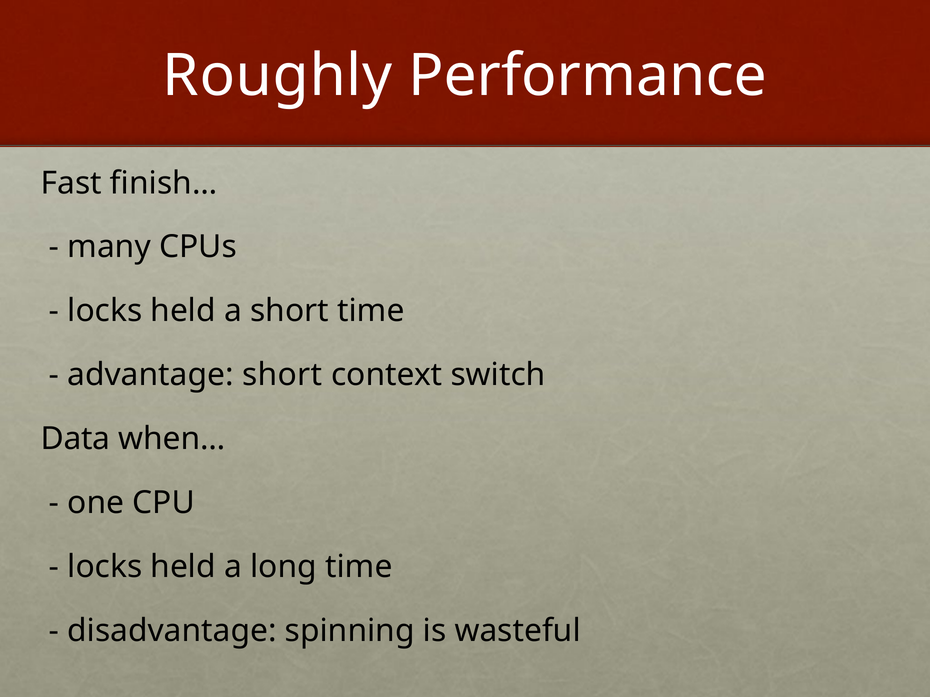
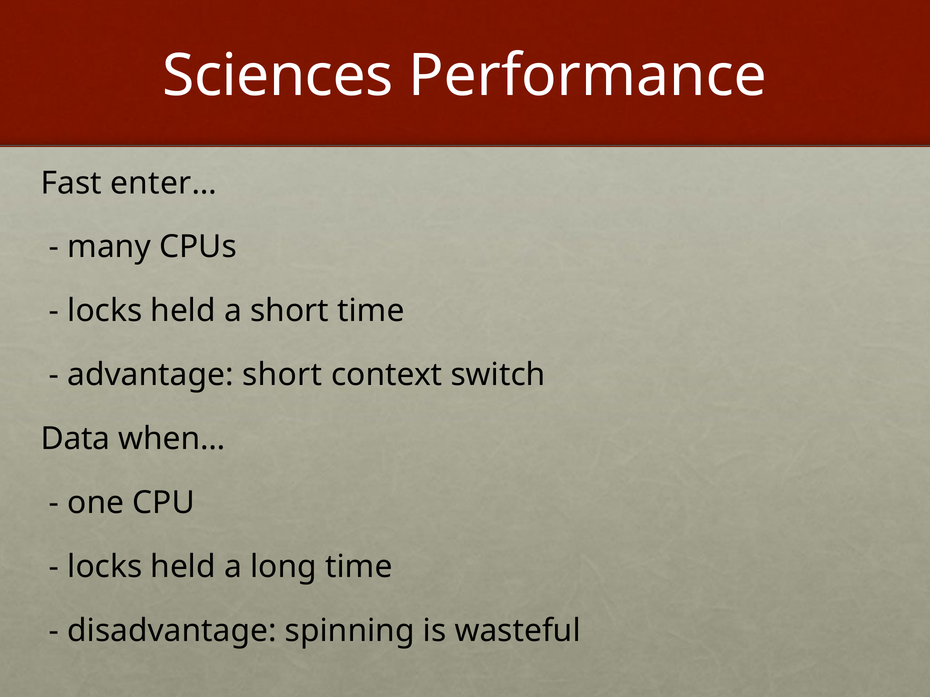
Roughly: Roughly -> Sciences (278, 76)
finish…: finish… -> enter… (163, 183)
